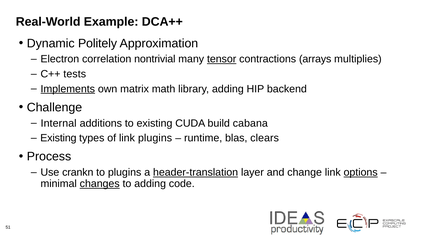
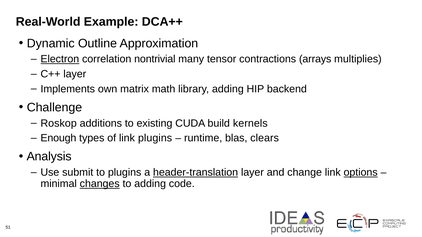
Politely: Politely -> Outline (97, 43)
Electron underline: none -> present (60, 59)
tensor underline: present -> none (222, 59)
C++ tests: tests -> layer (75, 74)
Implements underline: present -> none (68, 89)
Internal: Internal -> Roskop (59, 123)
cabana: cabana -> kernels (250, 123)
Existing: Existing -> Enough (58, 138)
Process: Process -> Analysis (49, 157)
crankn: crankn -> submit (78, 173)
